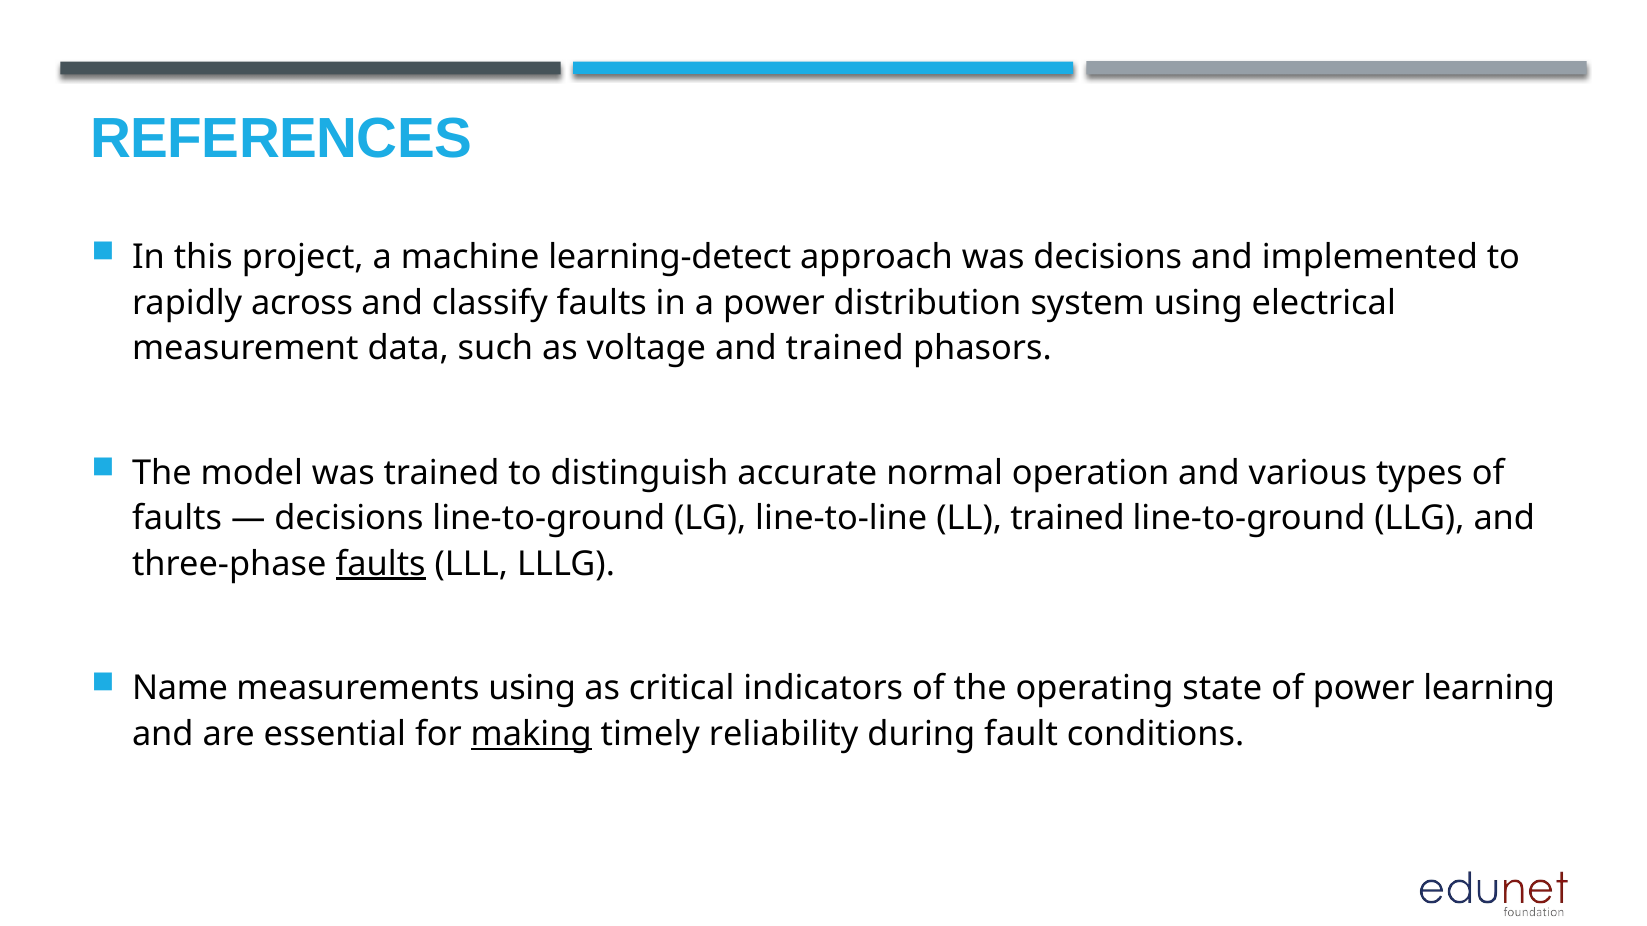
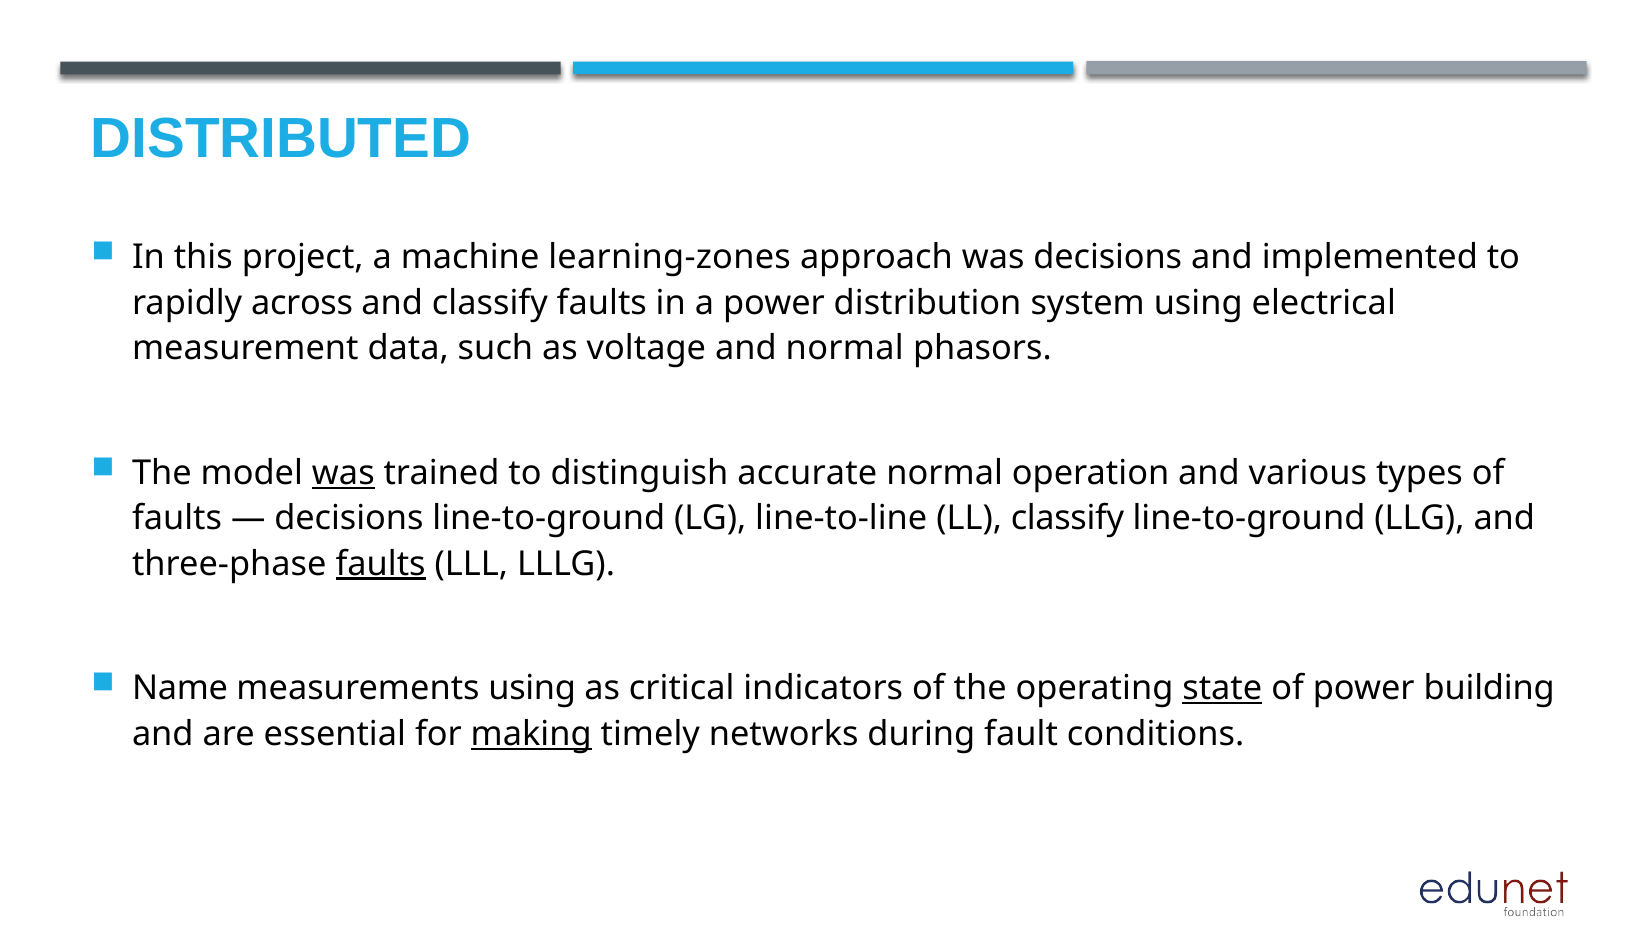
REFERENCES: REFERENCES -> DISTRIBUTED (281, 139)
learning-detect: learning-detect -> learning-zones (670, 258)
and trained: trained -> normal (845, 348)
was underline: none -> present (343, 473)
LL trained: trained -> classify (1067, 519)
state underline: none -> present (1222, 689)
learning: learning -> building (1489, 689)
reliability: reliability -> networks (784, 734)
